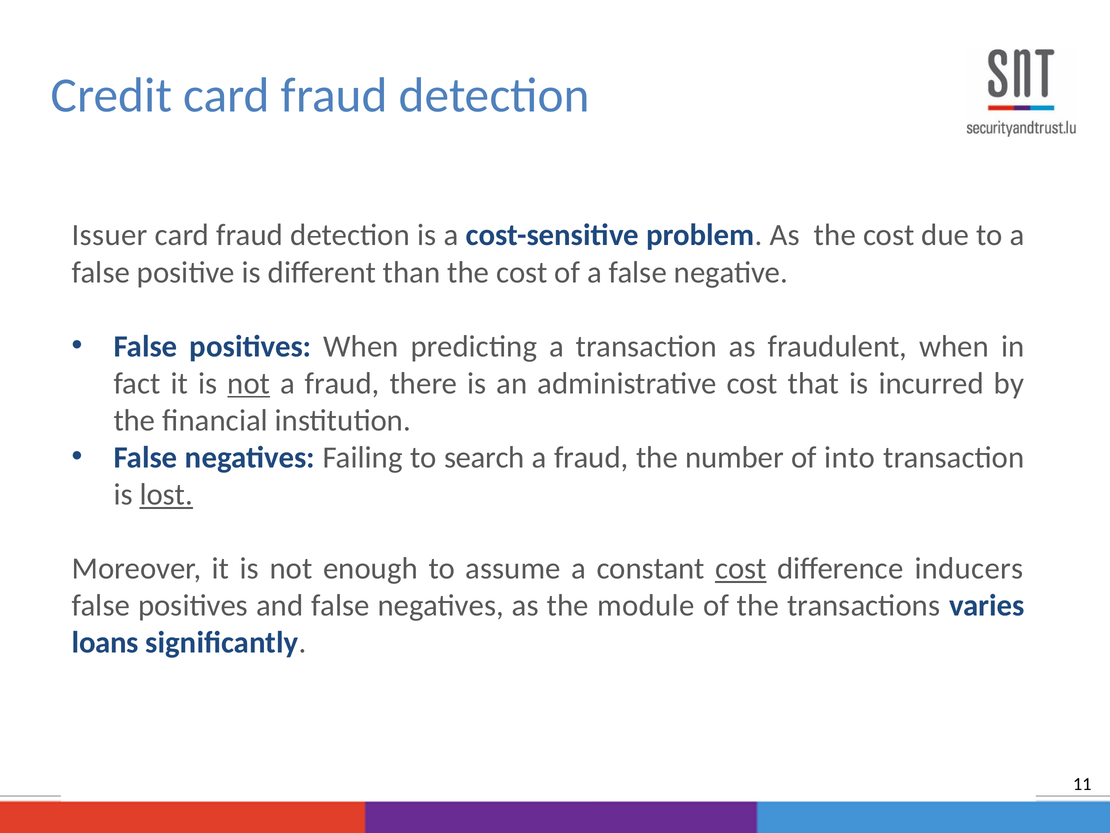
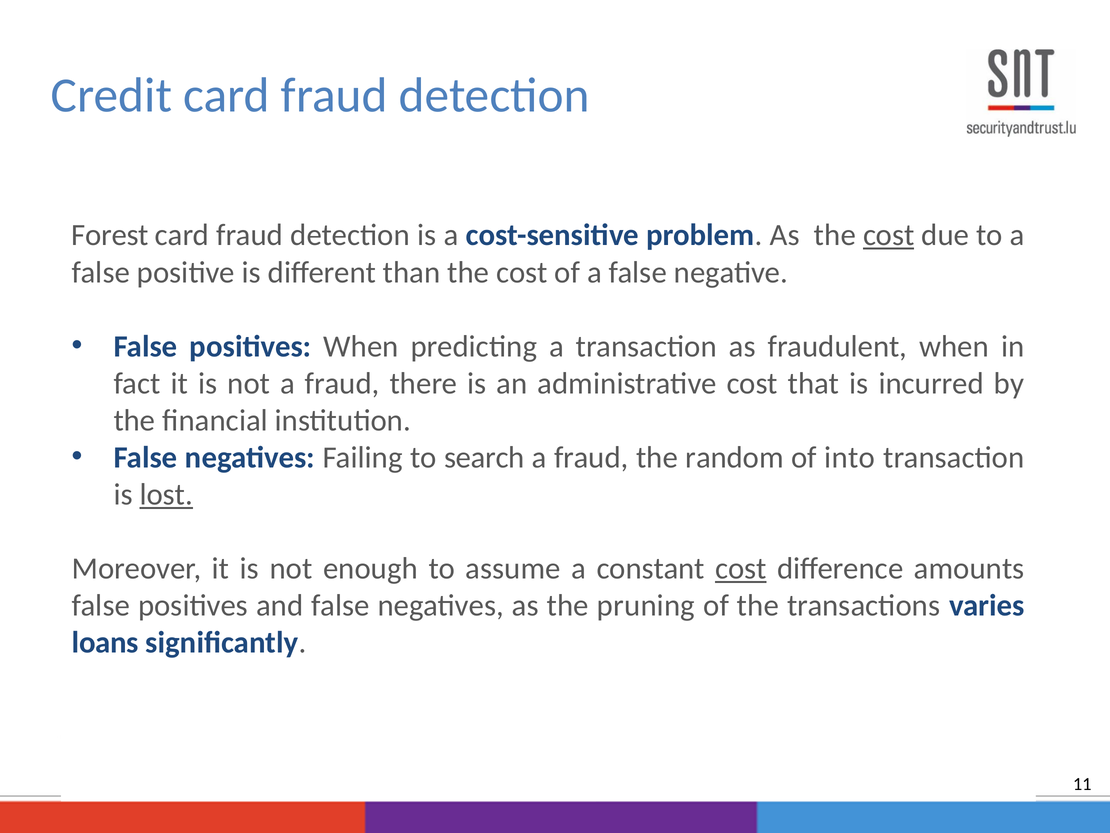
Issuer: Issuer -> Forest (110, 235)
cost underline: none -> present (889, 235)
not underline: present -> none (249, 383)
number: number -> random (735, 457)
inducers: inducers -> amounts (969, 568)
module: module -> pruning (646, 605)
